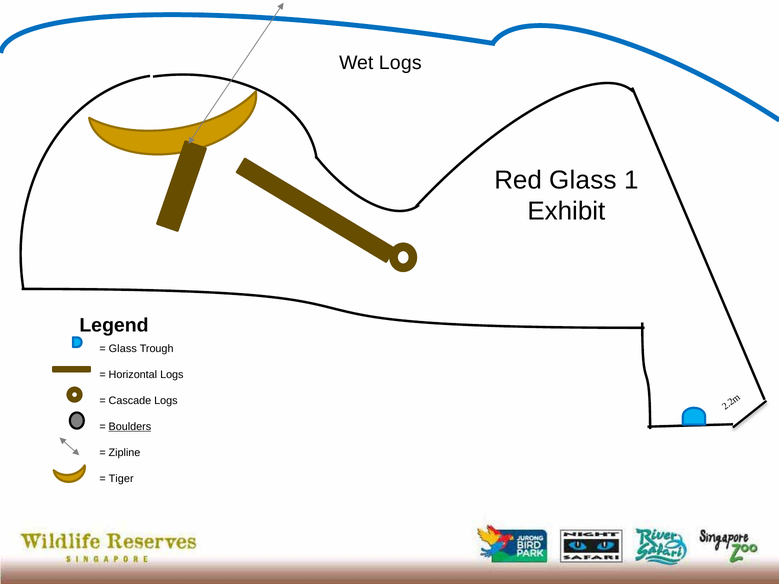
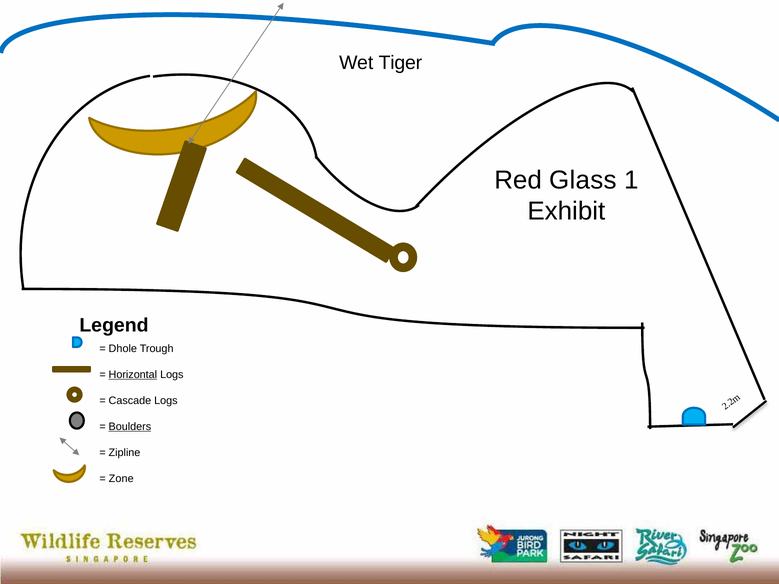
Wet Logs: Logs -> Tiger (400, 63)
Glass: Glass -> Dhole (123, 349)
Horizontal underline: none -> present (133, 375)
Tiger: Tiger -> Zone (121, 479)
